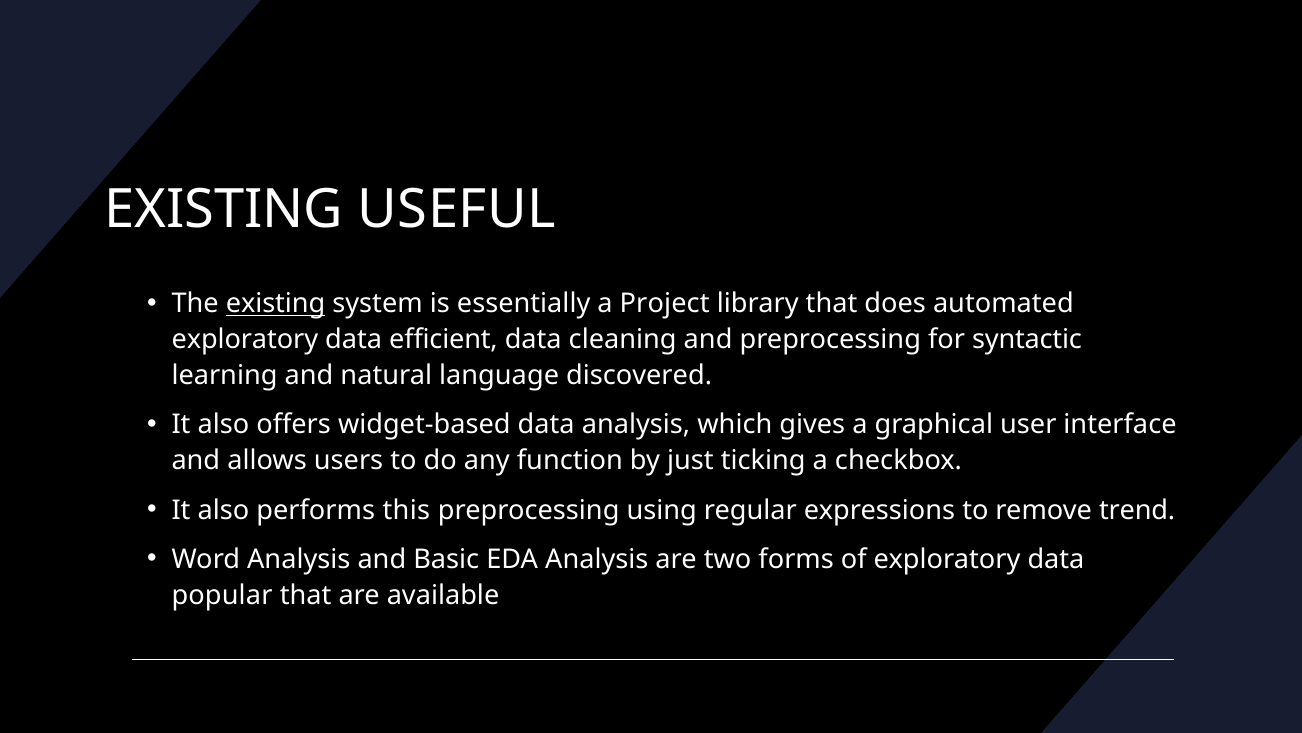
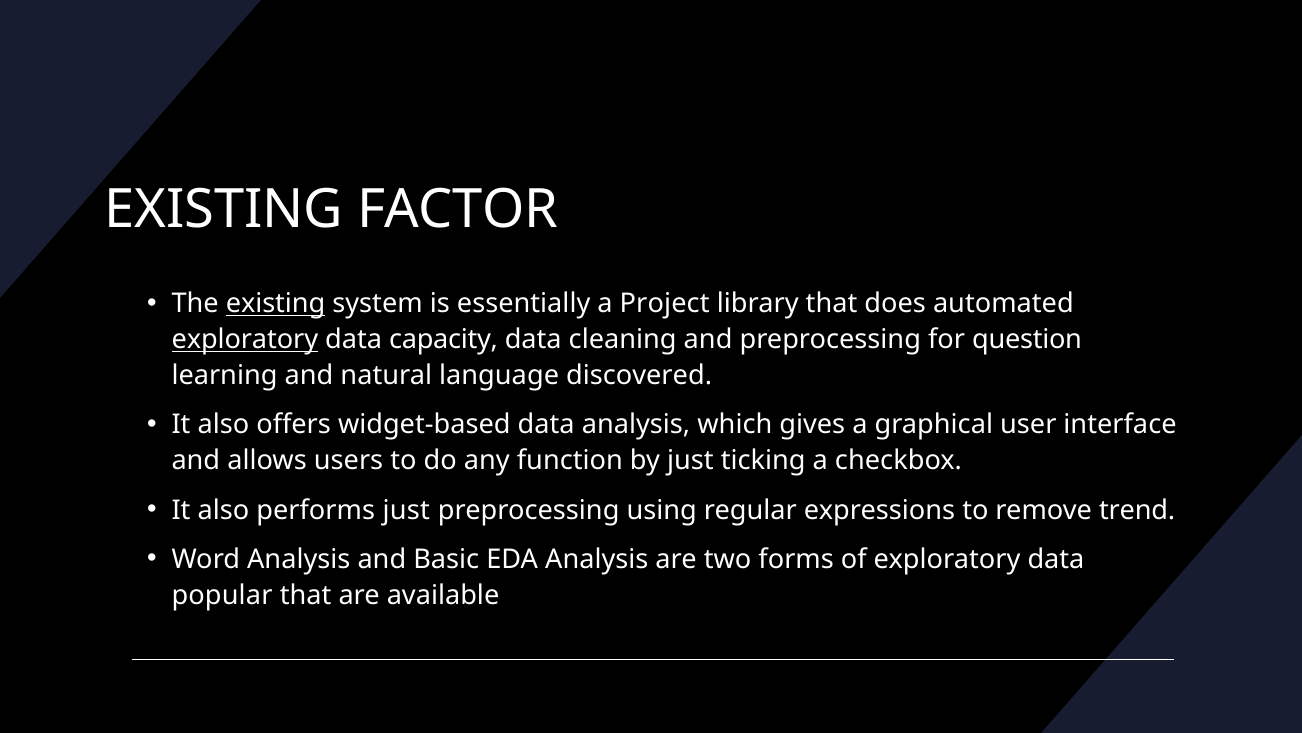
USEFUL: USEFUL -> FACTOR (457, 210)
exploratory underline: none -> present (245, 339)
efficient: efficient -> capacity (444, 339)
syntactic: syntactic -> question (1027, 339)
performs this: this -> just (406, 510)
